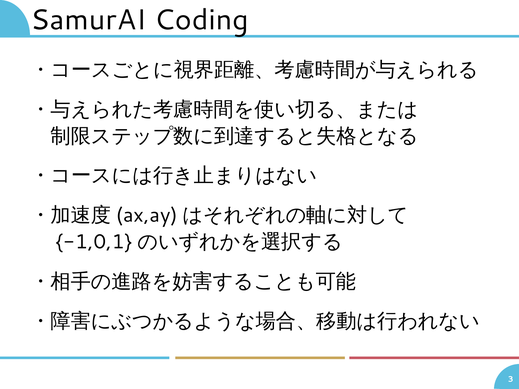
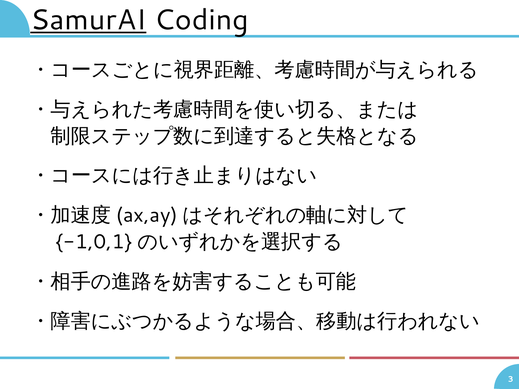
SamurAI underline: none -> present (88, 20)
